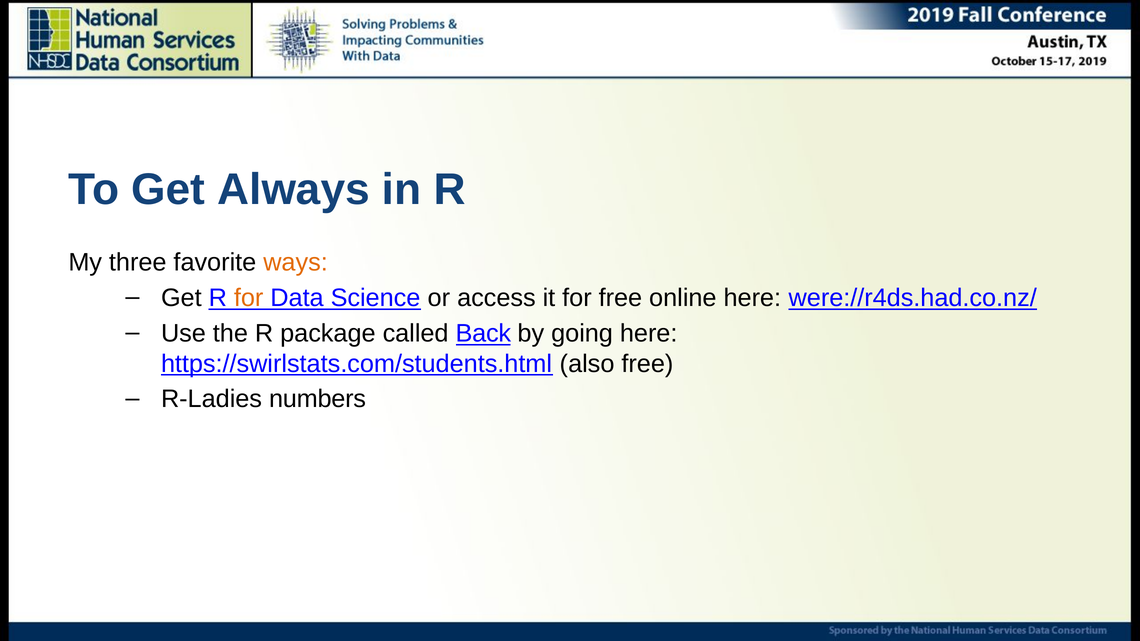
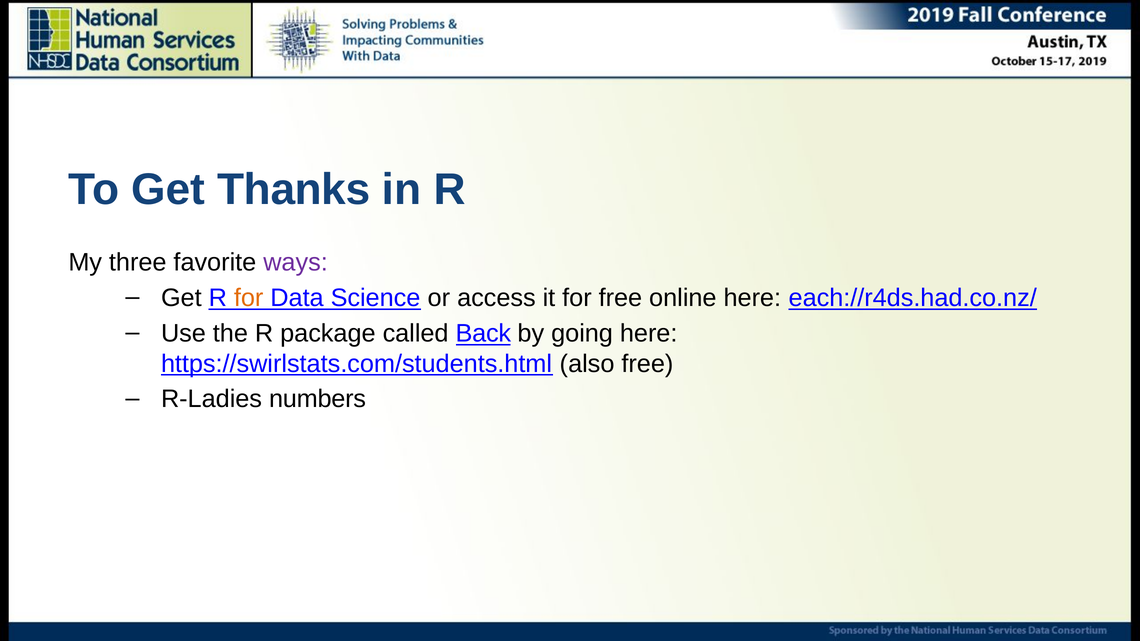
Always: Always -> Thanks (294, 189)
ways colour: orange -> purple (296, 263)
were://r4ds.had.co.nz/: were://r4ds.had.co.nz/ -> each://r4ds.had.co.nz/ (913, 298)
